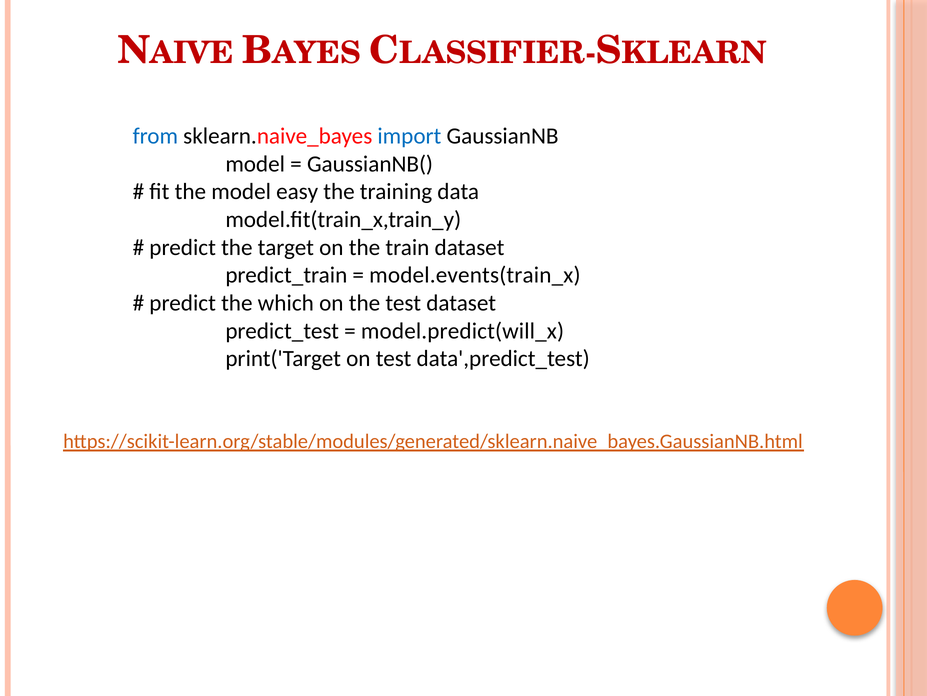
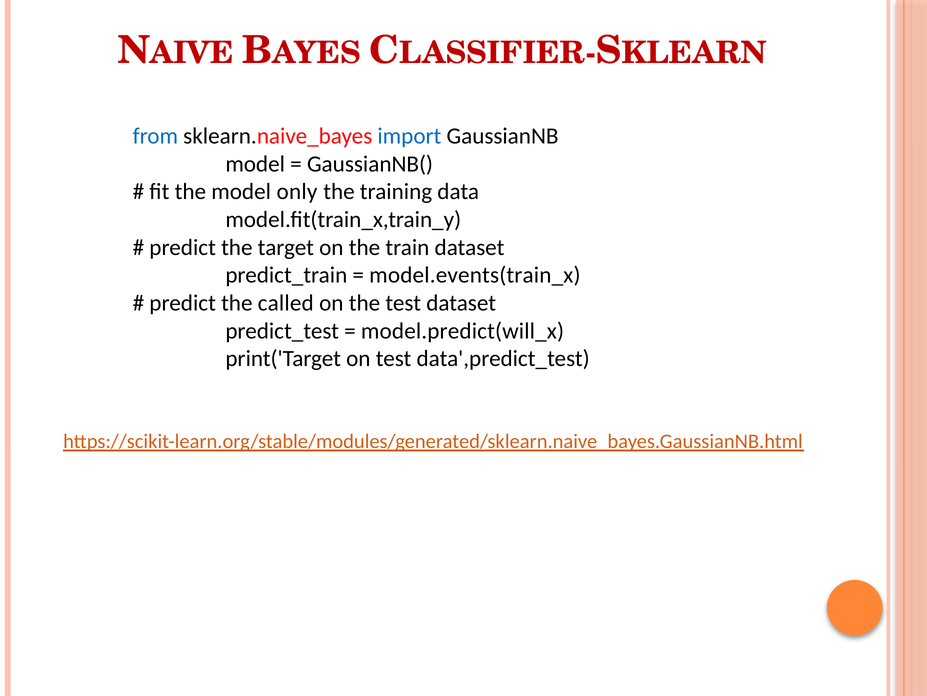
easy: easy -> only (297, 192)
which: which -> called (286, 303)
